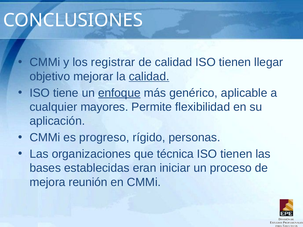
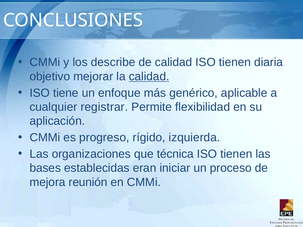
registrar: registrar -> describe (113, 62)
llegar: llegar -> diaria (269, 62)
enfoque underline: present -> none (119, 93)
mayores: mayores -> registrar (104, 107)
personas: personas -> izquierda (194, 138)
